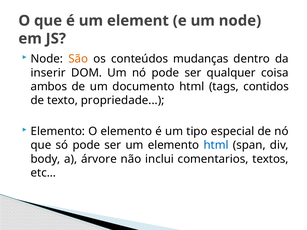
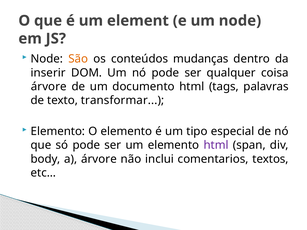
ambos: ambos -> árvore (49, 87)
contidos: contidos -> palavras (266, 87)
propriedade: propriedade -> transformar (123, 100)
html colour: blue -> purple (216, 145)
